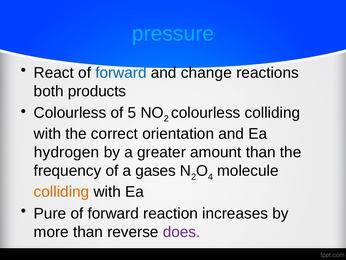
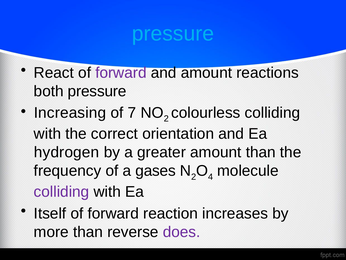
forward colour: blue -> purple (121, 73)
and change: change -> amount (206, 73)
both products: products -> pressure (97, 91)
Colourless: Colourless -> Increasing (70, 113)
5: 5 -> 7 (132, 113)
colliding colour: orange -> purple (62, 192)
Pure: Pure -> Itself (50, 213)
